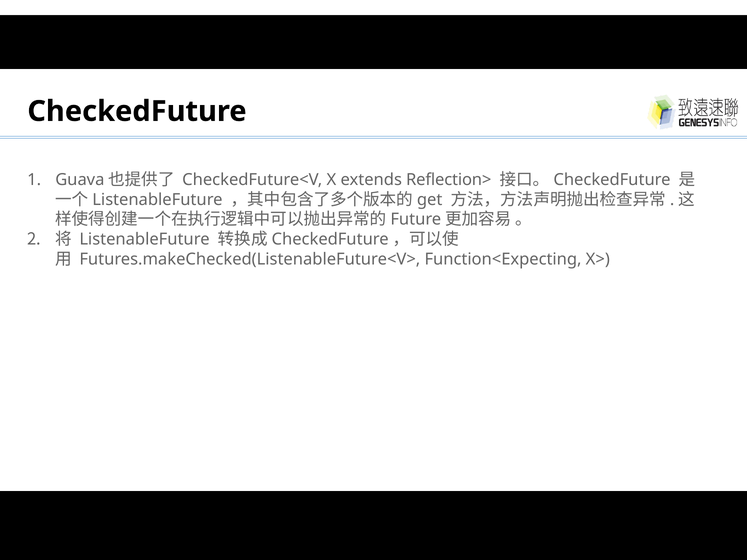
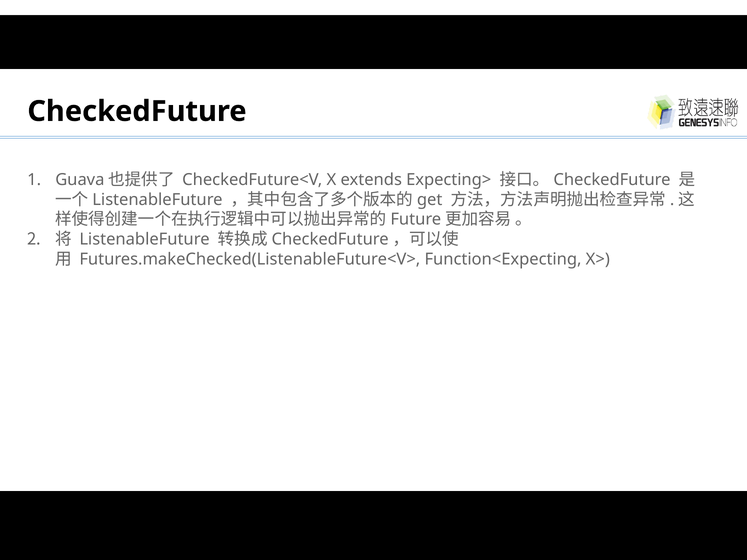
Reflection>: Reflection> -> Expecting> (449, 180)
